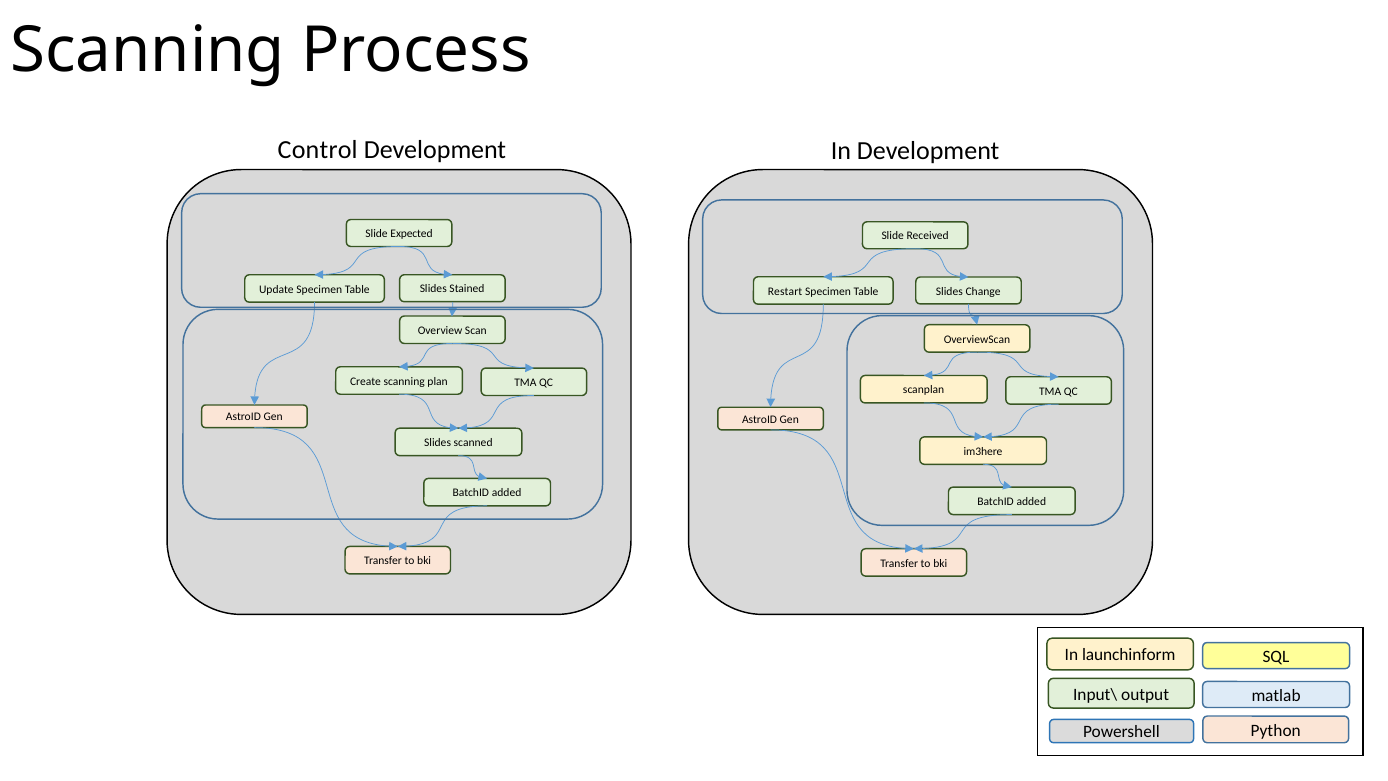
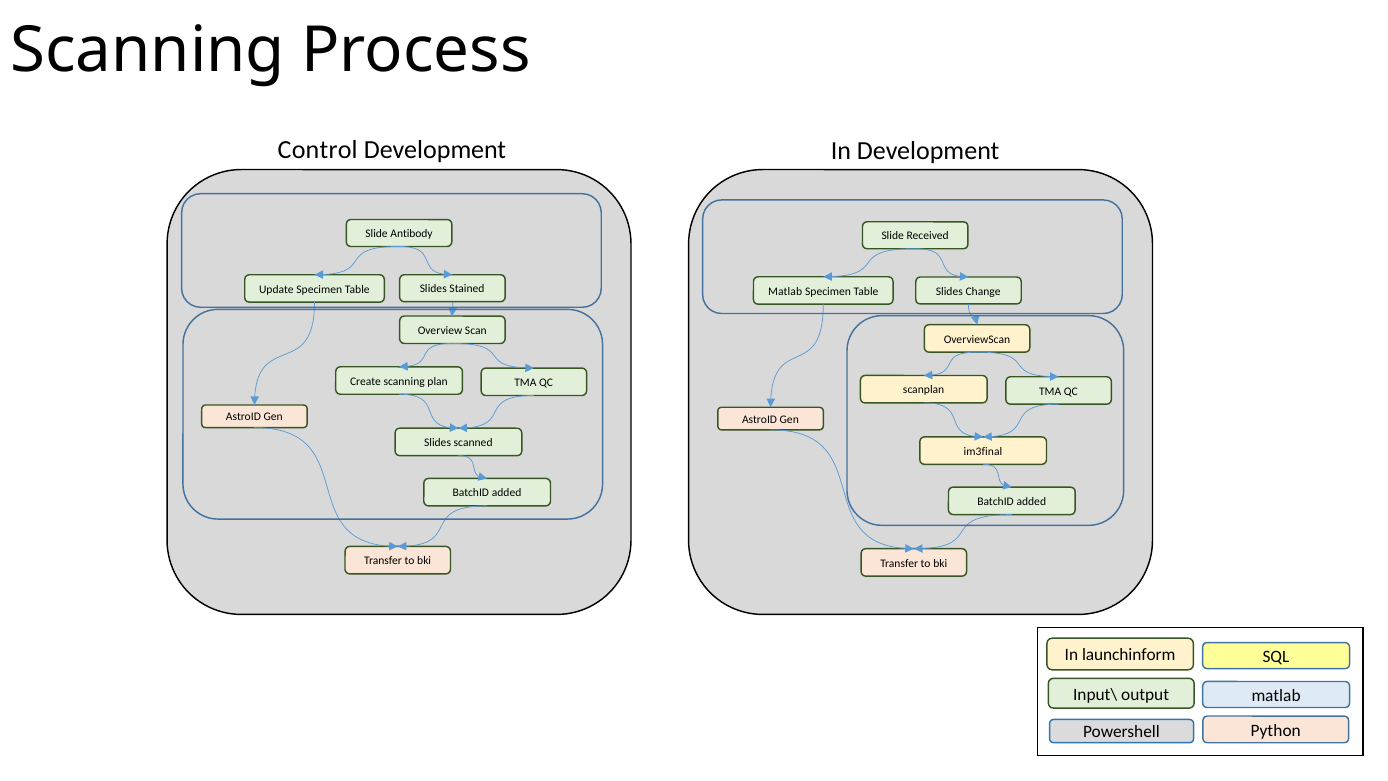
Expected: Expected -> Antibody (412, 234)
Restart: Restart -> Matlab (785, 291)
im3here: im3here -> im3final (983, 451)
